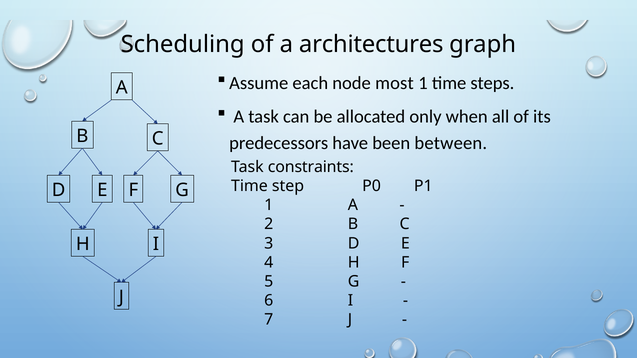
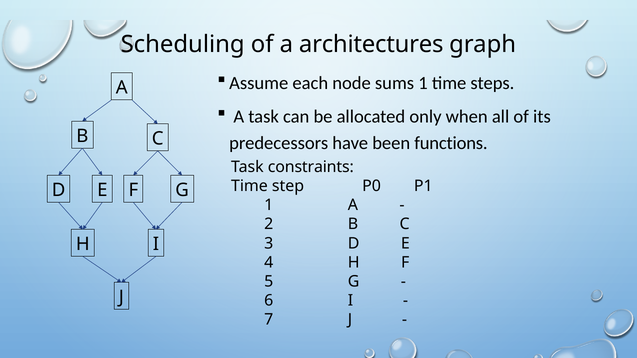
most: most -> sums (395, 83)
between: between -> functions (451, 143)
